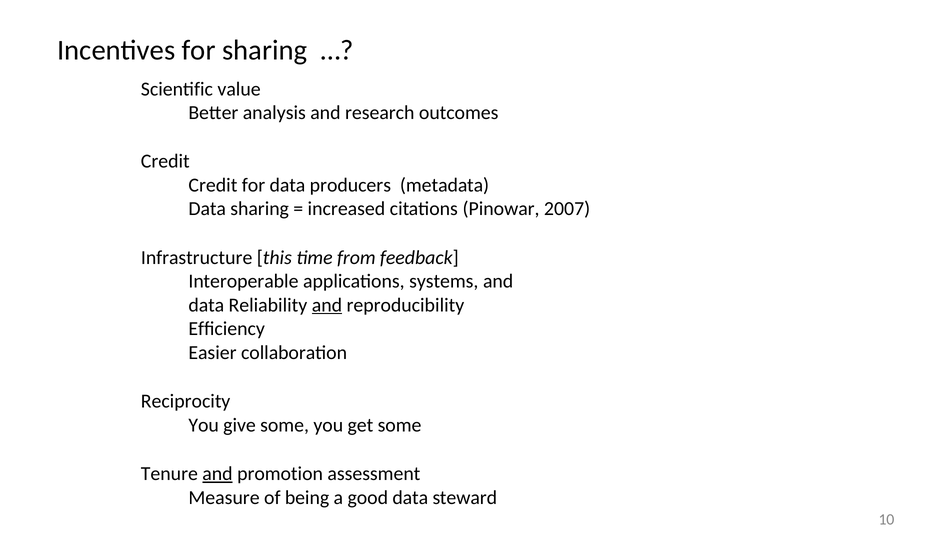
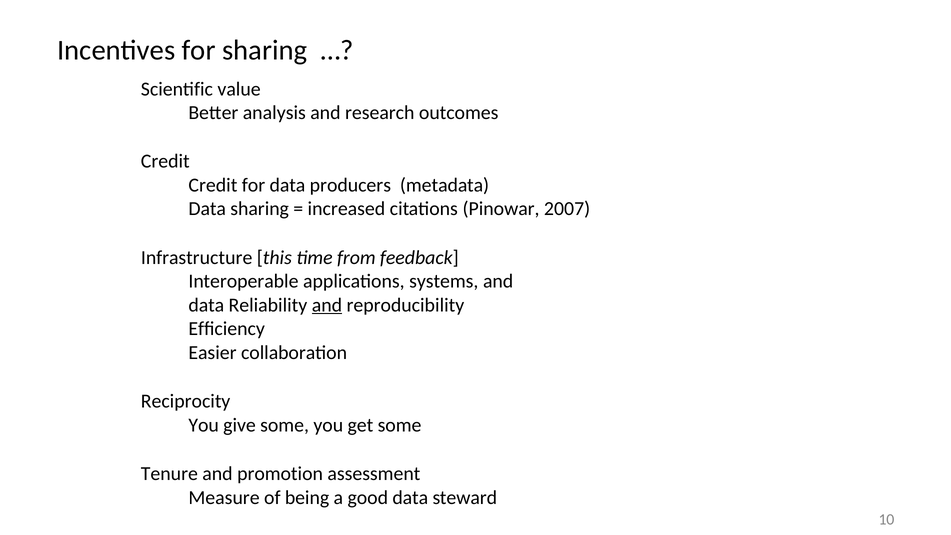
and underline: present -> none (217, 474)
